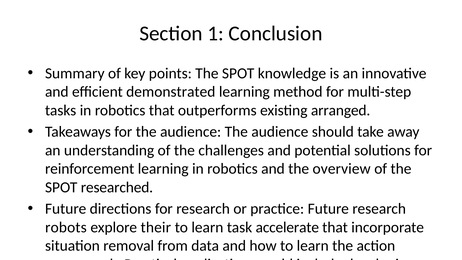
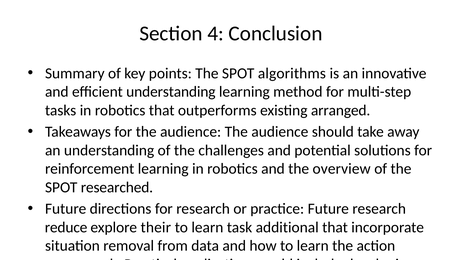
1: 1 -> 4 (216, 34)
knowledge: knowledge -> algorithms (292, 73)
efficient demonstrated: demonstrated -> understanding (171, 92)
robots: robots -> reduce (66, 227)
accelerate: accelerate -> additional (287, 227)
